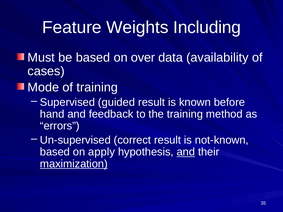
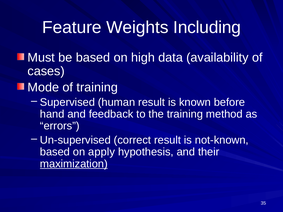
over: over -> high (143, 58)
guided: guided -> human (117, 102)
and underline: present -> none (186, 152)
